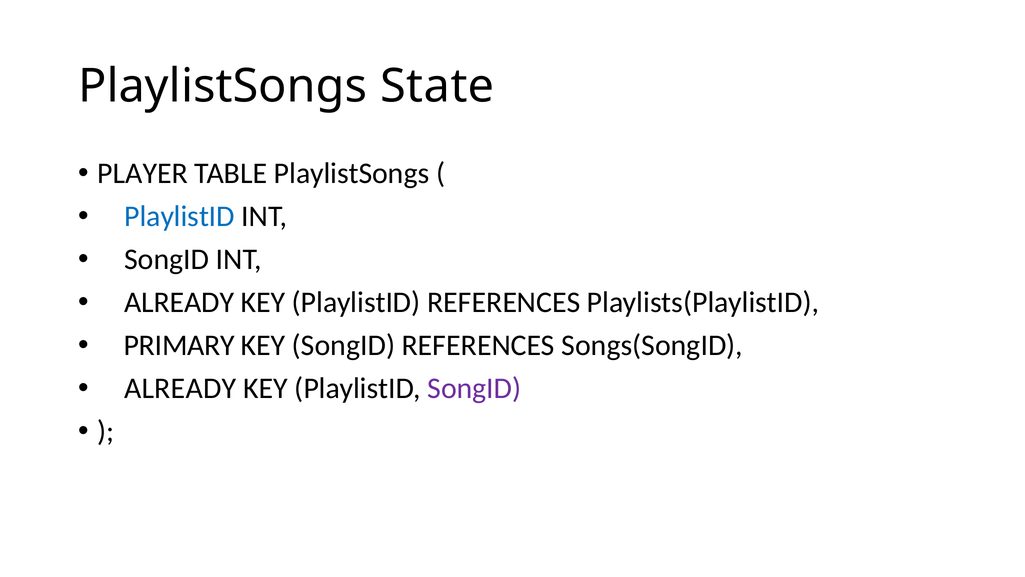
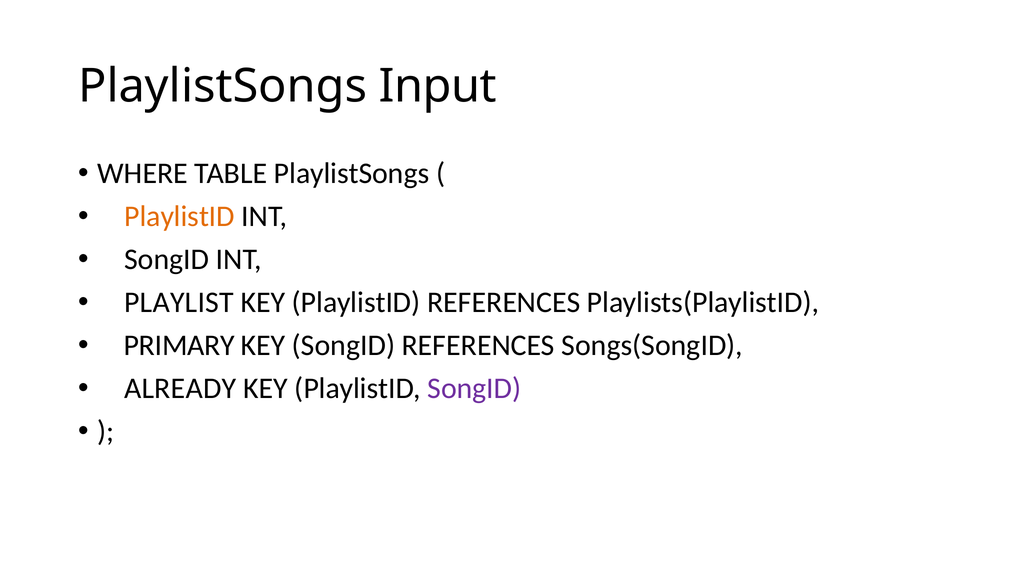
State: State -> Input (438, 86)
PLAYER: PLAYER -> WHERE (143, 173)
PlaylistID colour: blue -> orange (180, 216)
ALREADY: ALREADY -> PLAYLIST (179, 302)
